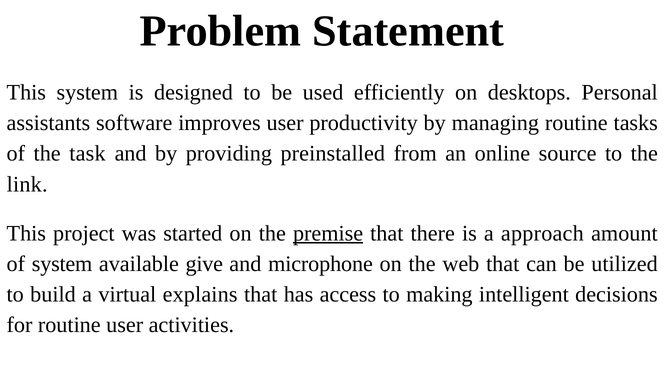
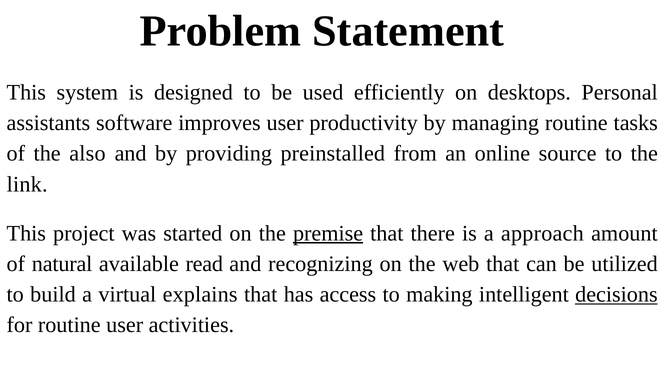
task: task -> also (87, 154)
of system: system -> natural (62, 264)
give: give -> read (204, 264)
microphone: microphone -> recognizing (320, 264)
decisions underline: none -> present (616, 294)
